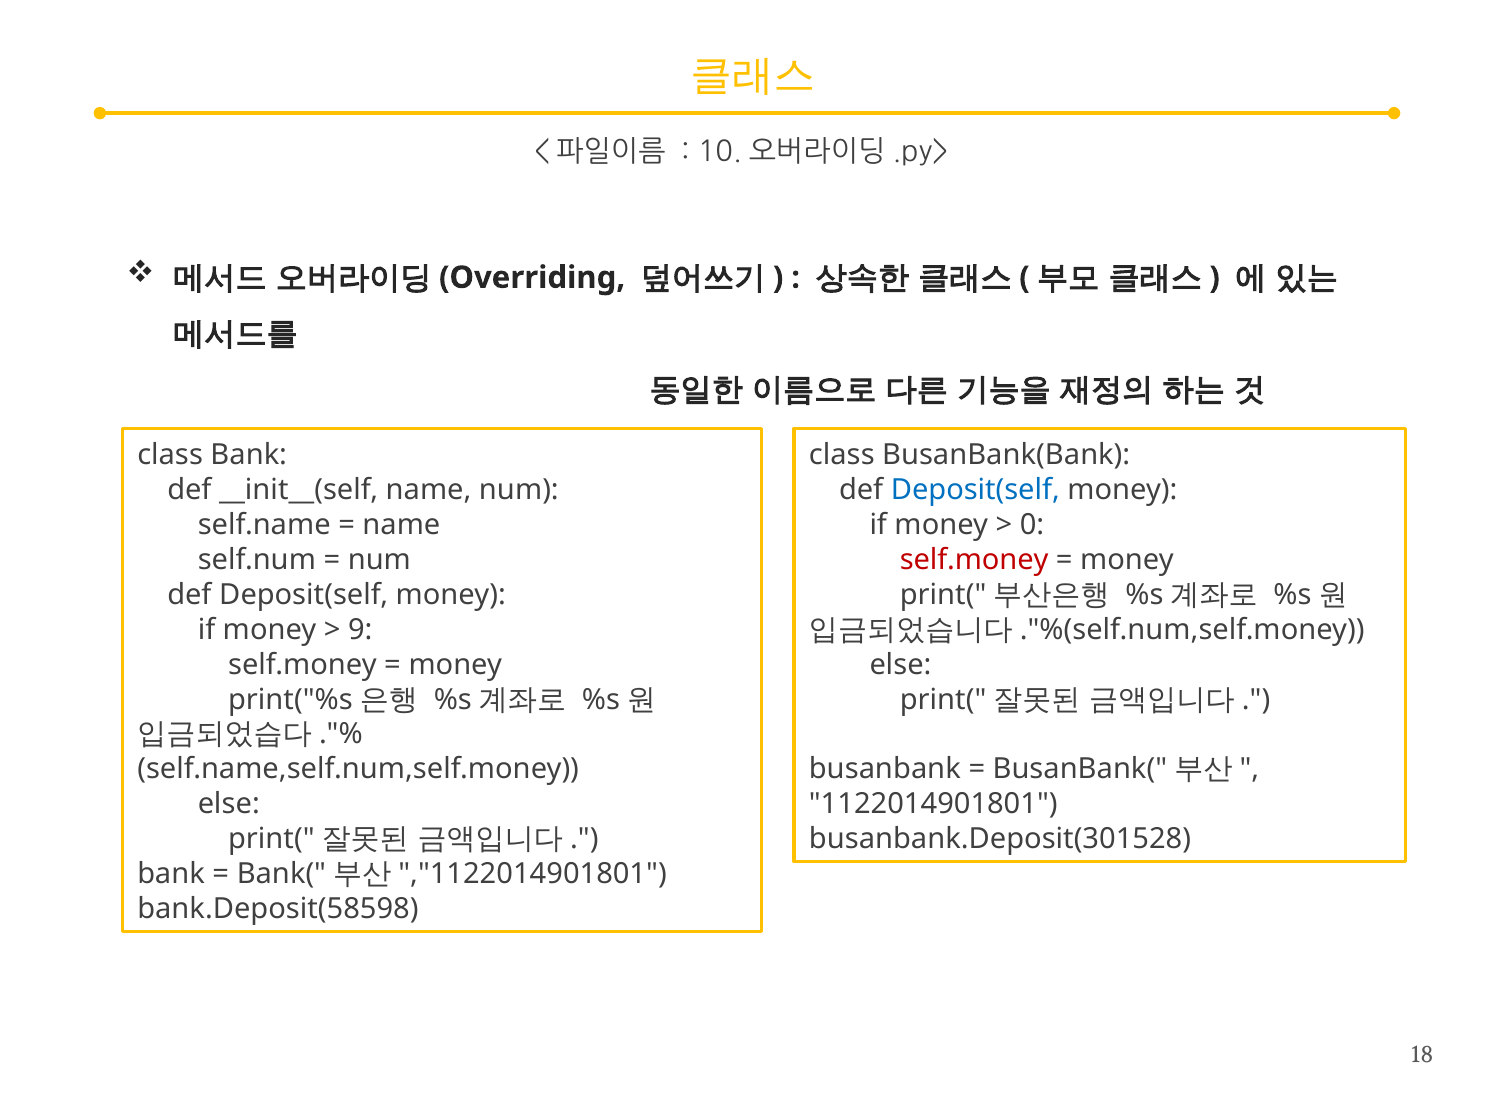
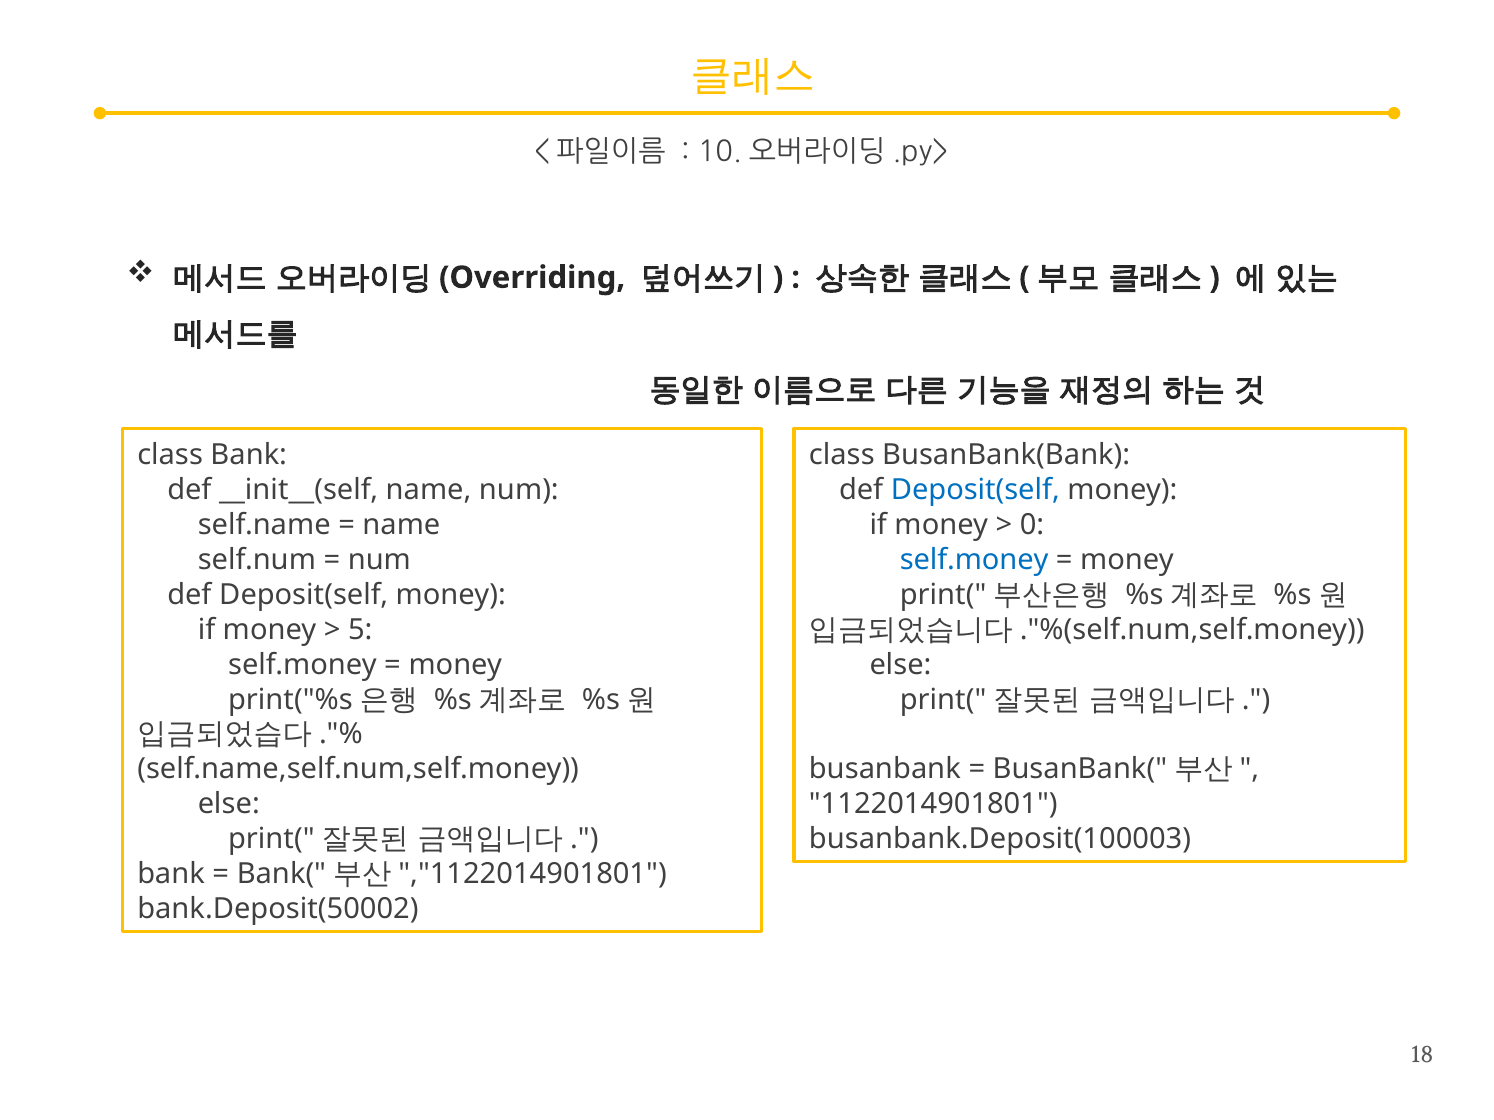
self.money colour: red -> blue (974, 560)
9: 9 -> 5 (360, 630)
busanbank.Deposit(301528: busanbank.Deposit(301528 -> busanbank.Deposit(100003 (1000, 839)
bank.Deposit(58598: bank.Deposit(58598 -> bank.Deposit(50002 (278, 909)
